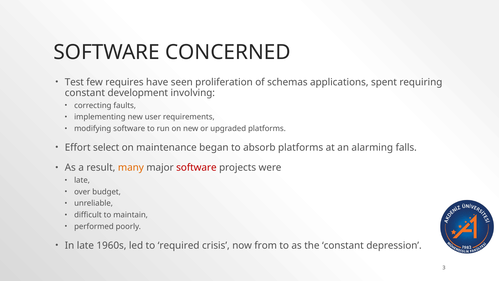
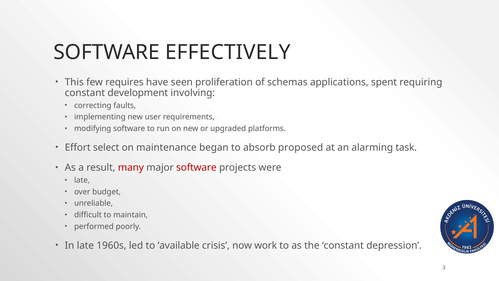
CONCERNED: CONCERNED -> EFFECTIVELY (228, 52)
Test: Test -> This (74, 82)
absorb platforms: platforms -> proposed (301, 147)
falls: falls -> task (406, 147)
many colour: orange -> red (131, 167)
required: required -> available (179, 245)
from: from -> work (266, 245)
